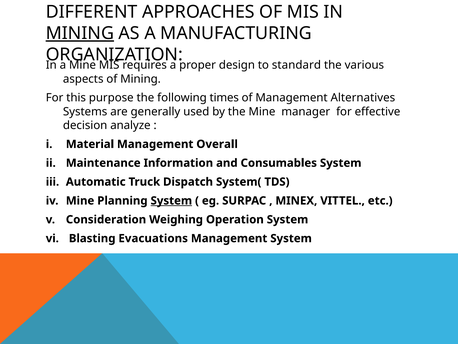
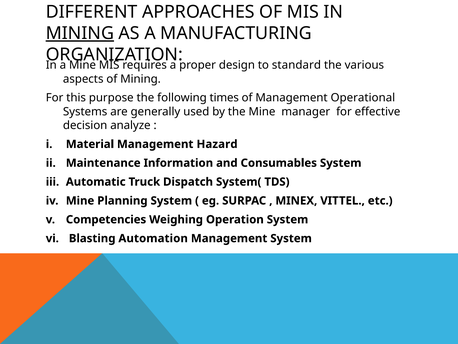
Alternatives: Alternatives -> Operational (363, 98)
Overall: Overall -> Hazard (217, 144)
System underline: present -> none (171, 200)
Consideration: Consideration -> Competencies (106, 219)
Evacuations: Evacuations -> Automation (153, 238)
